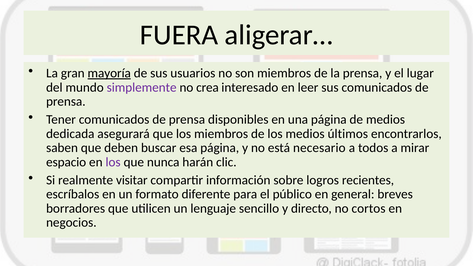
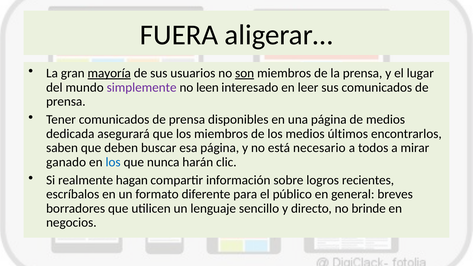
son underline: none -> present (245, 73)
crea: crea -> leen (207, 87)
espacio: espacio -> ganado (66, 162)
los colour: purple -> blue (113, 162)
visitar: visitar -> hagan (132, 180)
cortos: cortos -> brinde (369, 209)
